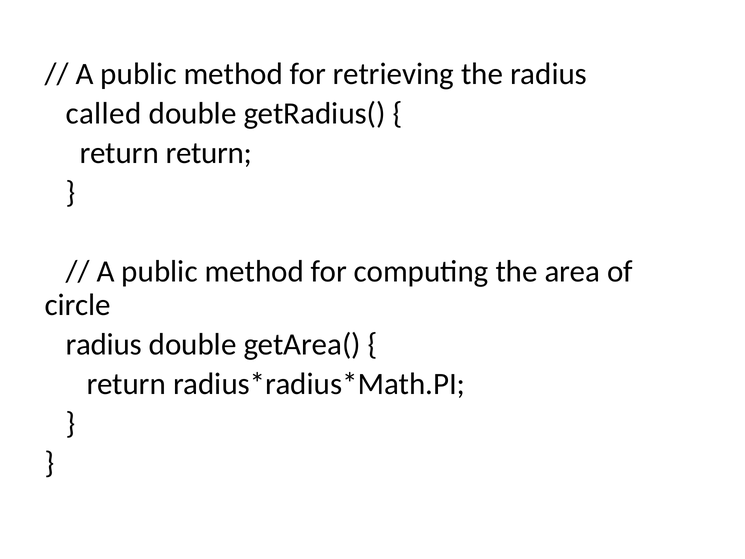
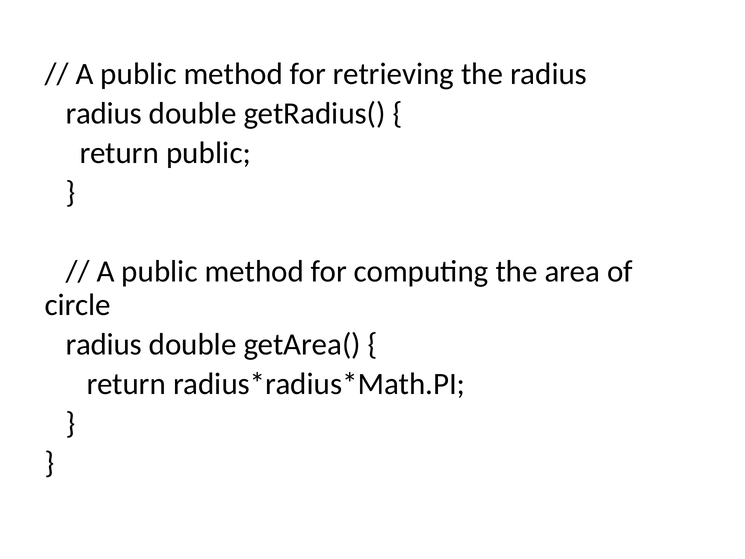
called: called -> radius (104, 114)
return return: return -> public (209, 153)
